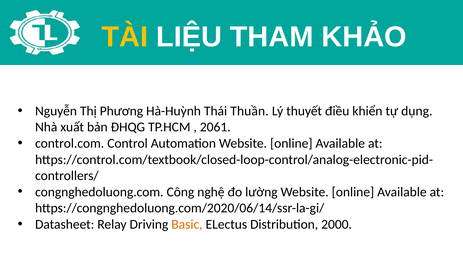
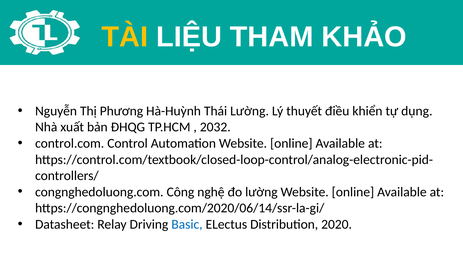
Thái Thuần: Thuần -> Lường (250, 111)
2061: 2061 -> 2032 (215, 127)
Basic colour: orange -> blue (187, 225)
2000: 2000 -> 2020 (337, 225)
